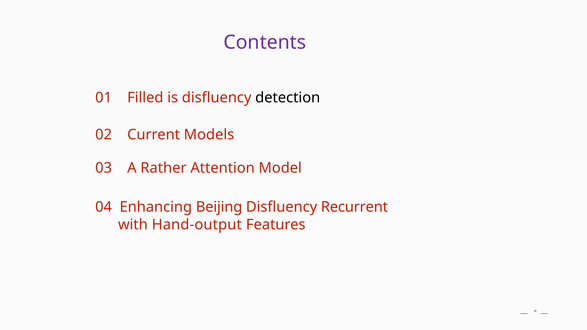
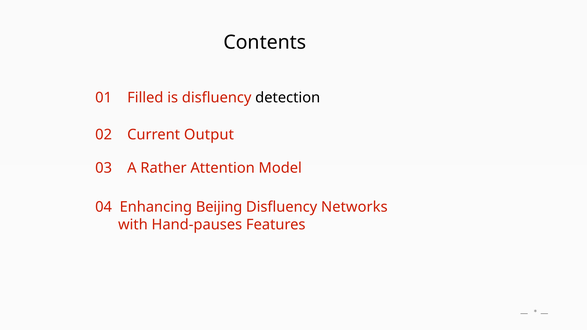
Contents colour: purple -> black (265, 42)
Models: Models -> Output (209, 135)
Recurrent: Recurrent -> Networks (354, 207)
Hand-output: Hand-output -> Hand-pauses (197, 225)
